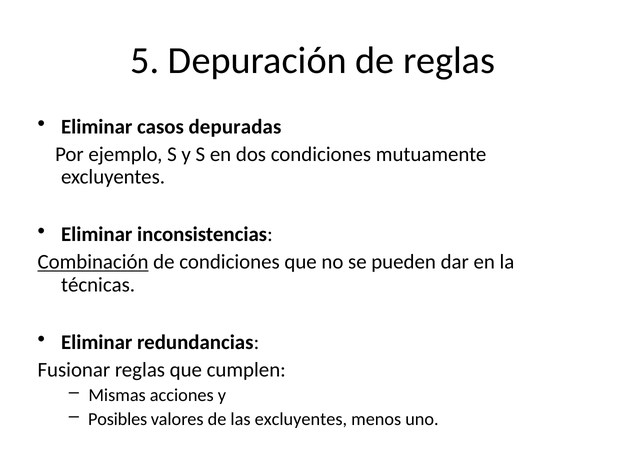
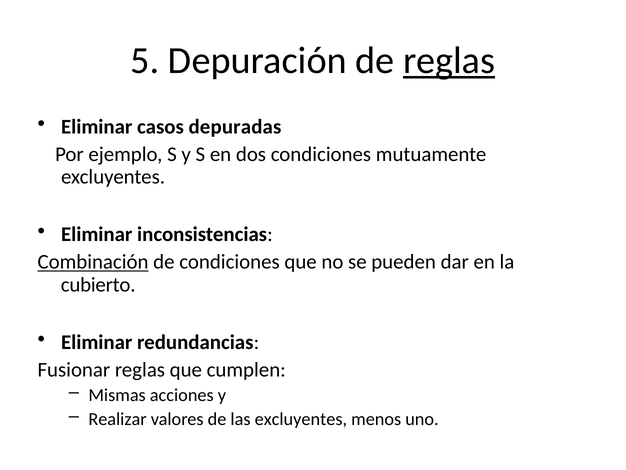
reglas underline: none -> present (449, 61)
técnicas: técnicas -> cubierto (98, 284)
Posibles: Posibles -> Realizar (118, 419)
